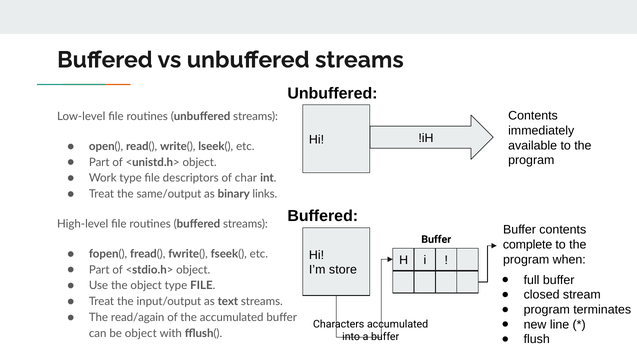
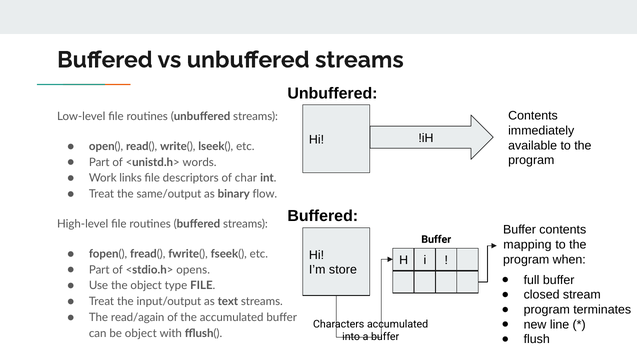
<unistd.h> object: object -> words (200, 162)
Work type: type -> links (131, 178)
links: links -> flow (265, 194)
complete: complete -> mapping (527, 245)
<stdio.h> object: object -> opens (193, 270)
